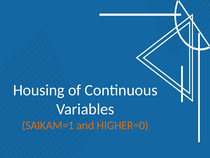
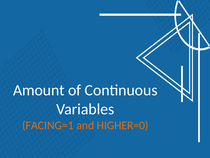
Housing: Housing -> Amount (39, 90)
SAIKAM=1: SAIKAM=1 -> FACING=1 (48, 125)
